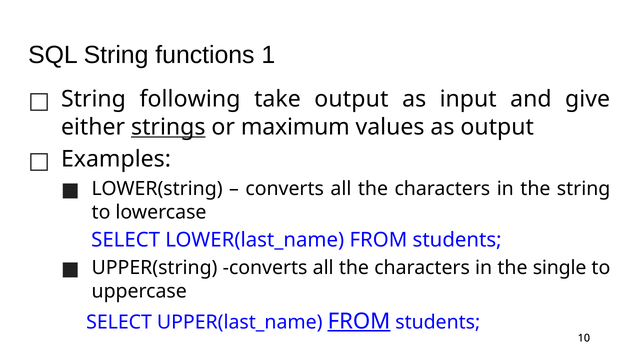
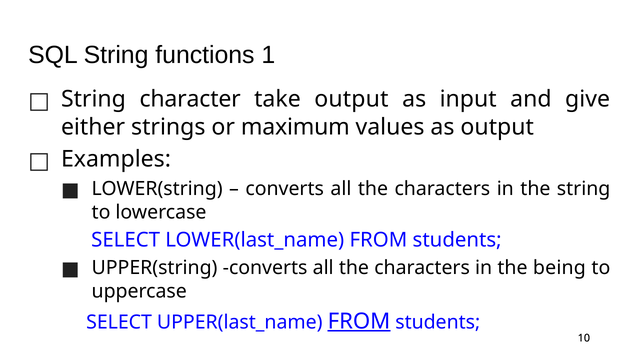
following: following -> character (190, 99)
strings underline: present -> none (168, 127)
single: single -> being (559, 268)
